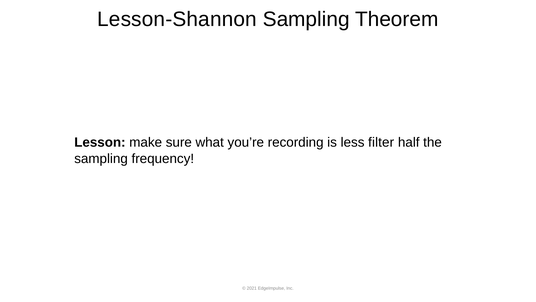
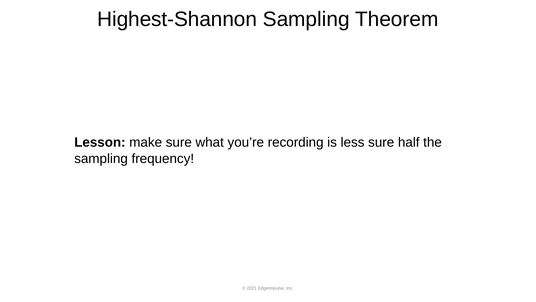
Lesson-Shannon: Lesson-Shannon -> Highest-Shannon (177, 19)
less filter: filter -> sure (381, 142)
